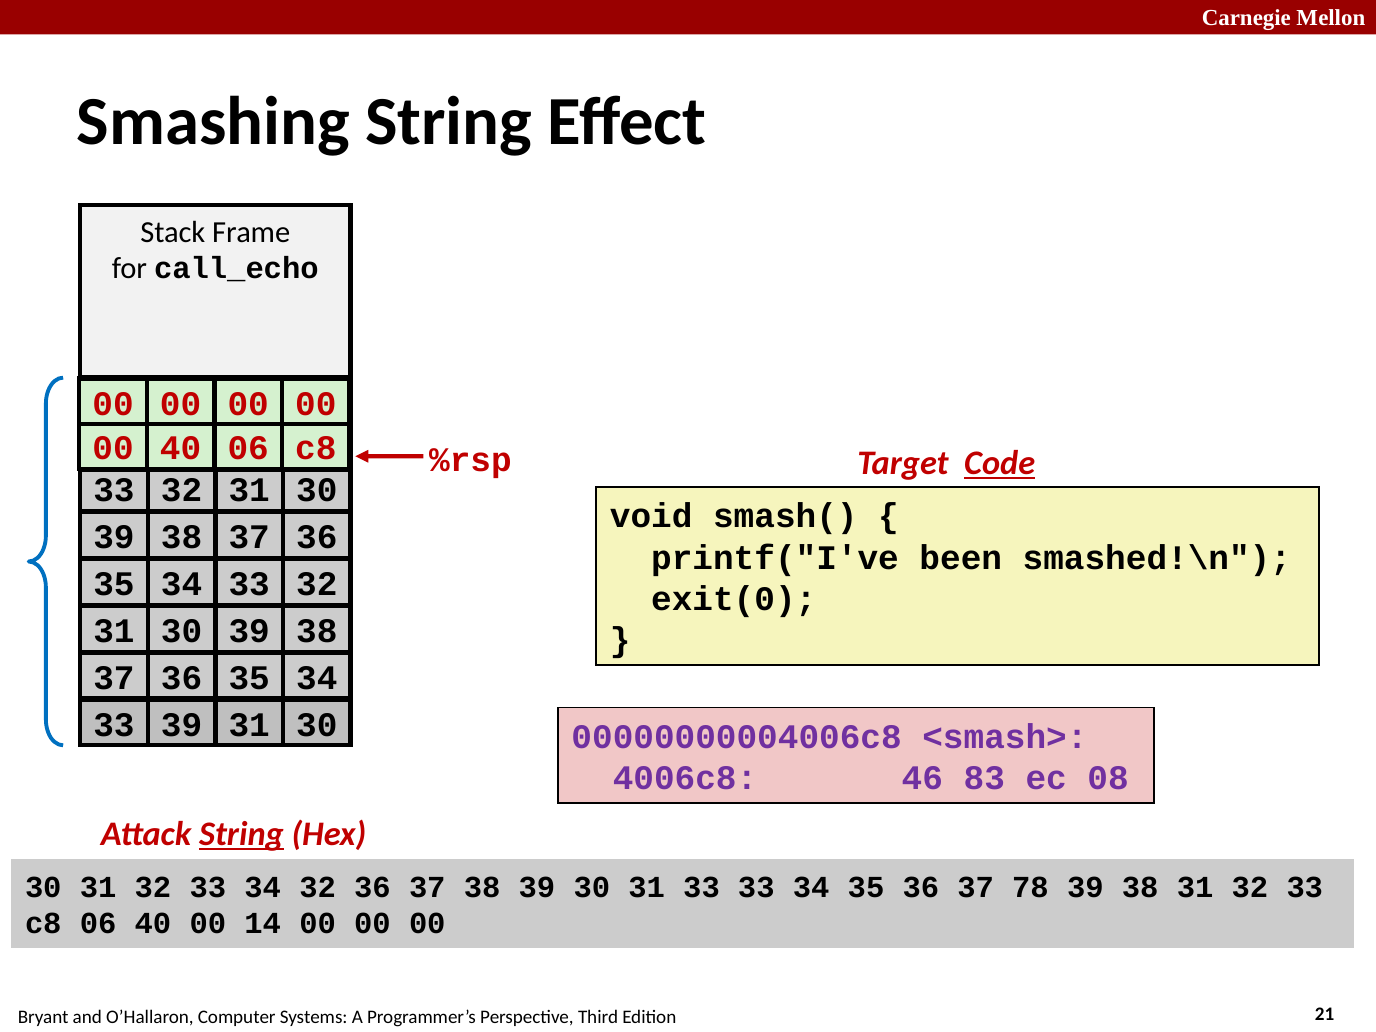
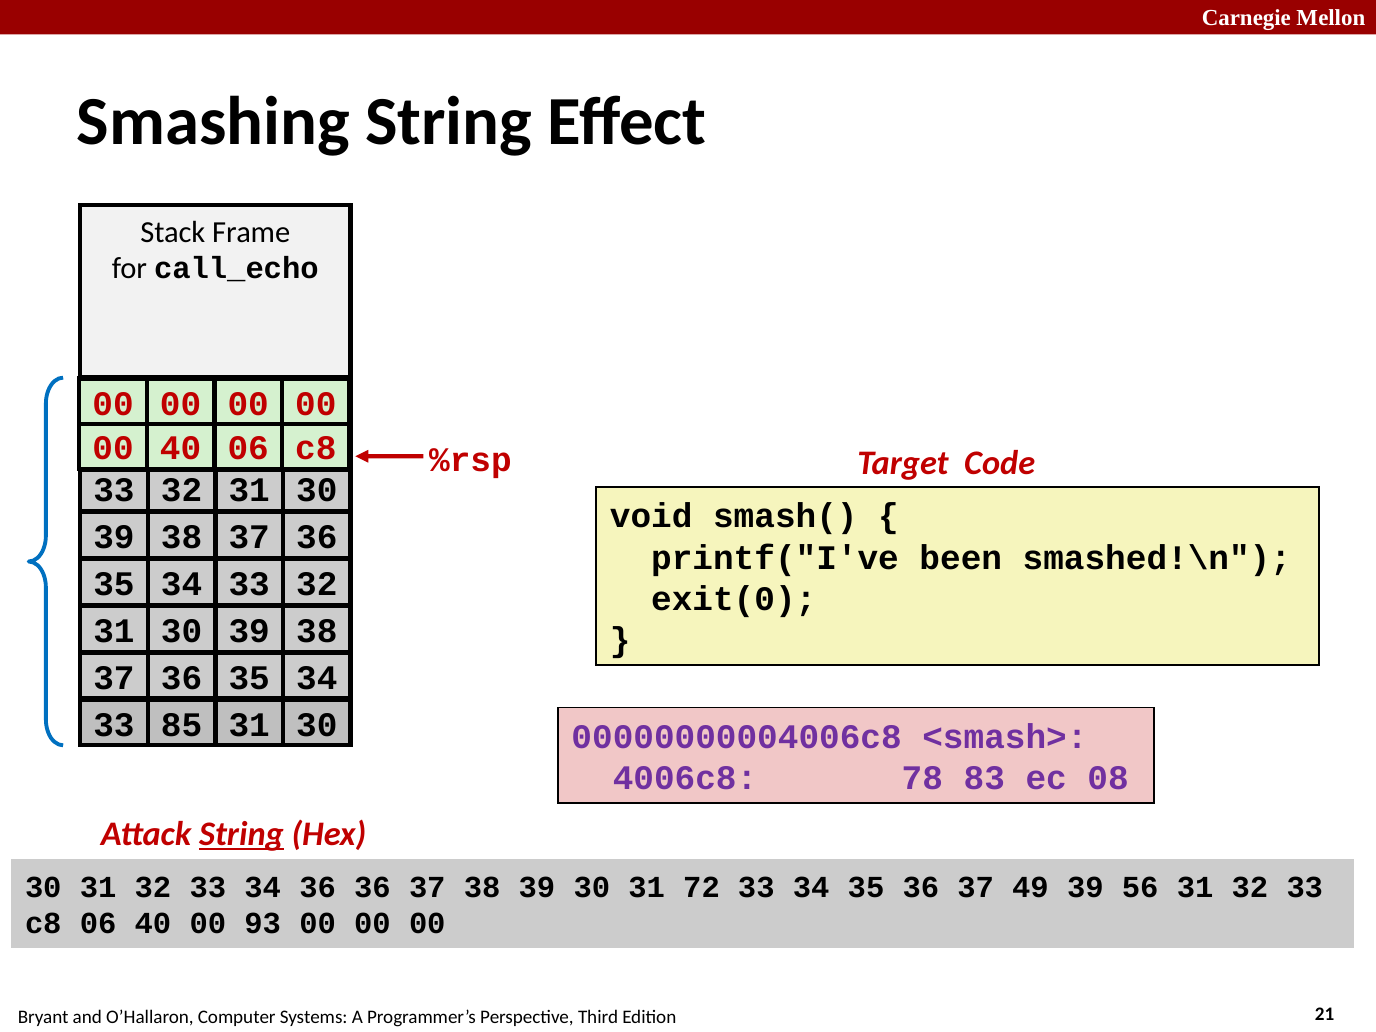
Code underline: present -> none (1000, 464)
33 39: 39 -> 85 (182, 725)
46: 46 -> 78 (922, 778)
34 32: 32 -> 36 (318, 887)
31 33: 33 -> 72 (702, 887)
78: 78 -> 49 (1030, 887)
38: 38 -> 56 (1140, 887)
14: 14 -> 93 (263, 924)
